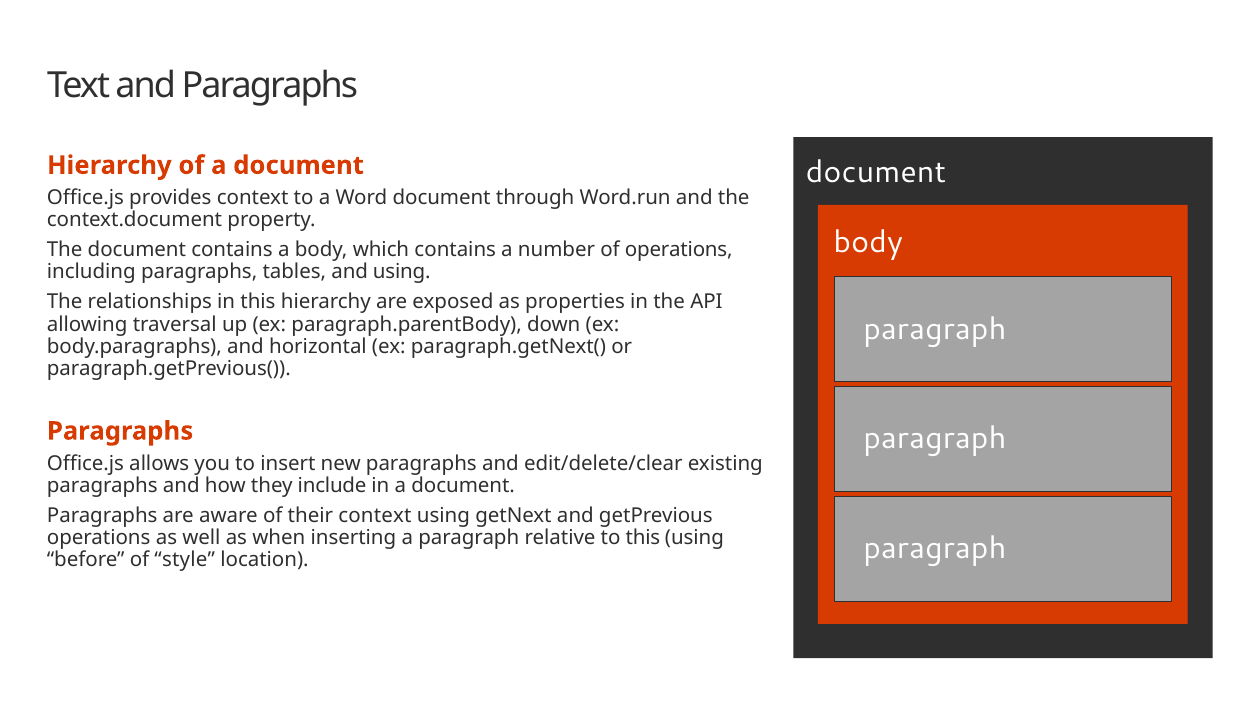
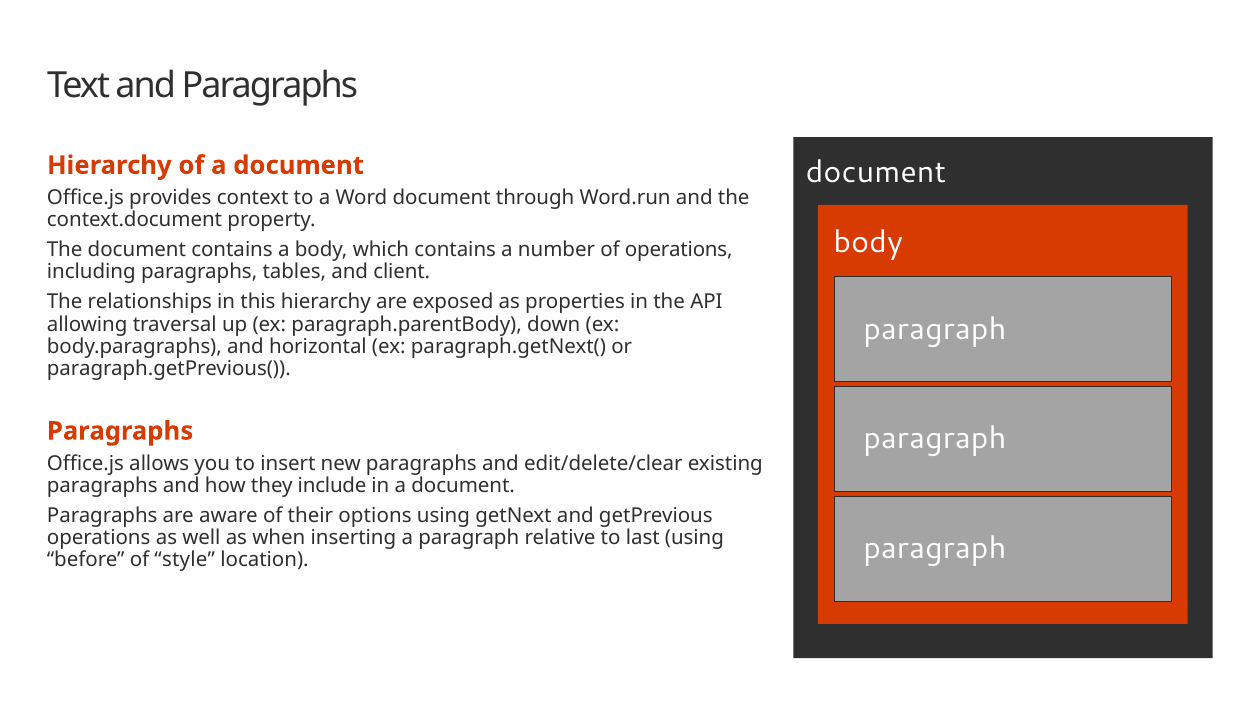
and using: using -> client (402, 272)
their context: context -> options (375, 516)
to this: this -> last (643, 538)
